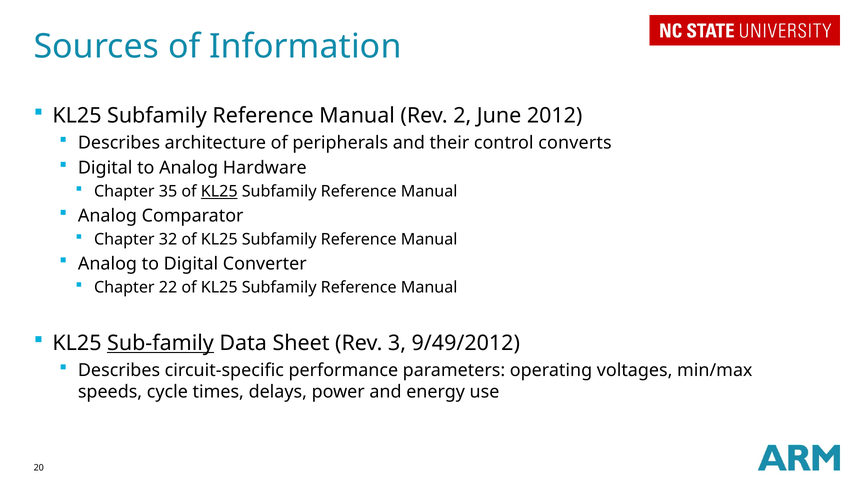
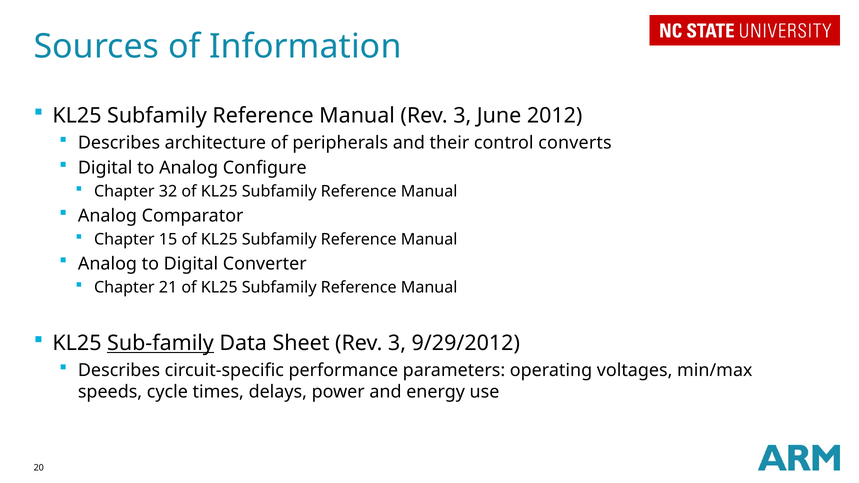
Manual Rev 2: 2 -> 3 (462, 116)
Hardware: Hardware -> Configure (265, 168)
35: 35 -> 32 (168, 192)
KL25 underline: present -> none (219, 192)
32: 32 -> 15 (168, 240)
22: 22 -> 21 (168, 288)
9/49/2012: 9/49/2012 -> 9/29/2012 (466, 343)
